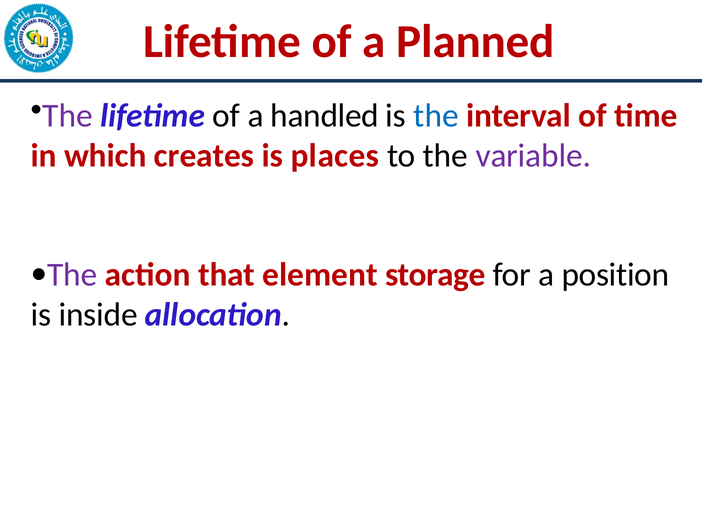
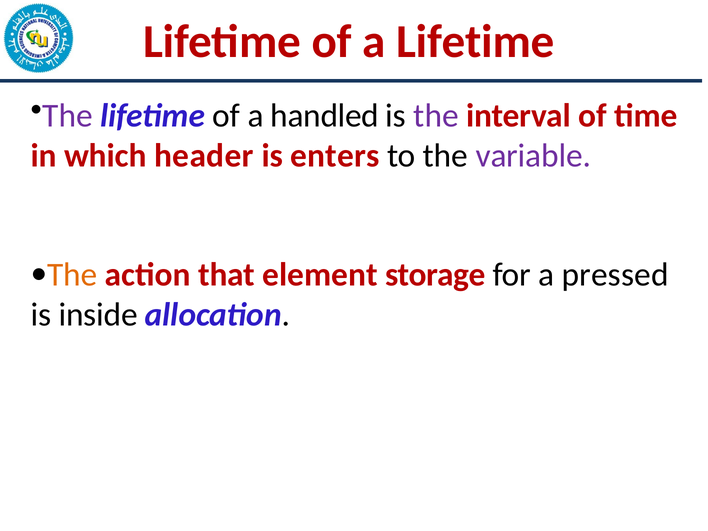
a Planned: Planned -> Lifetime (475, 42)
the colour: blue -> purple (436, 116)
creates: creates -> header (204, 156)
places: places -> enters (335, 156)
The colour: purple -> orange (72, 275)
position: position -> pressed (615, 275)
